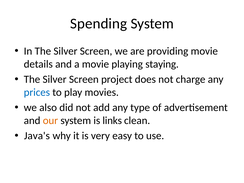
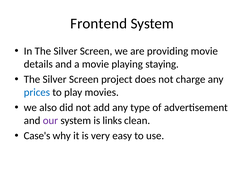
Spending: Spending -> Frontend (99, 24)
our colour: orange -> purple (50, 121)
Java's: Java's -> Case's (37, 136)
